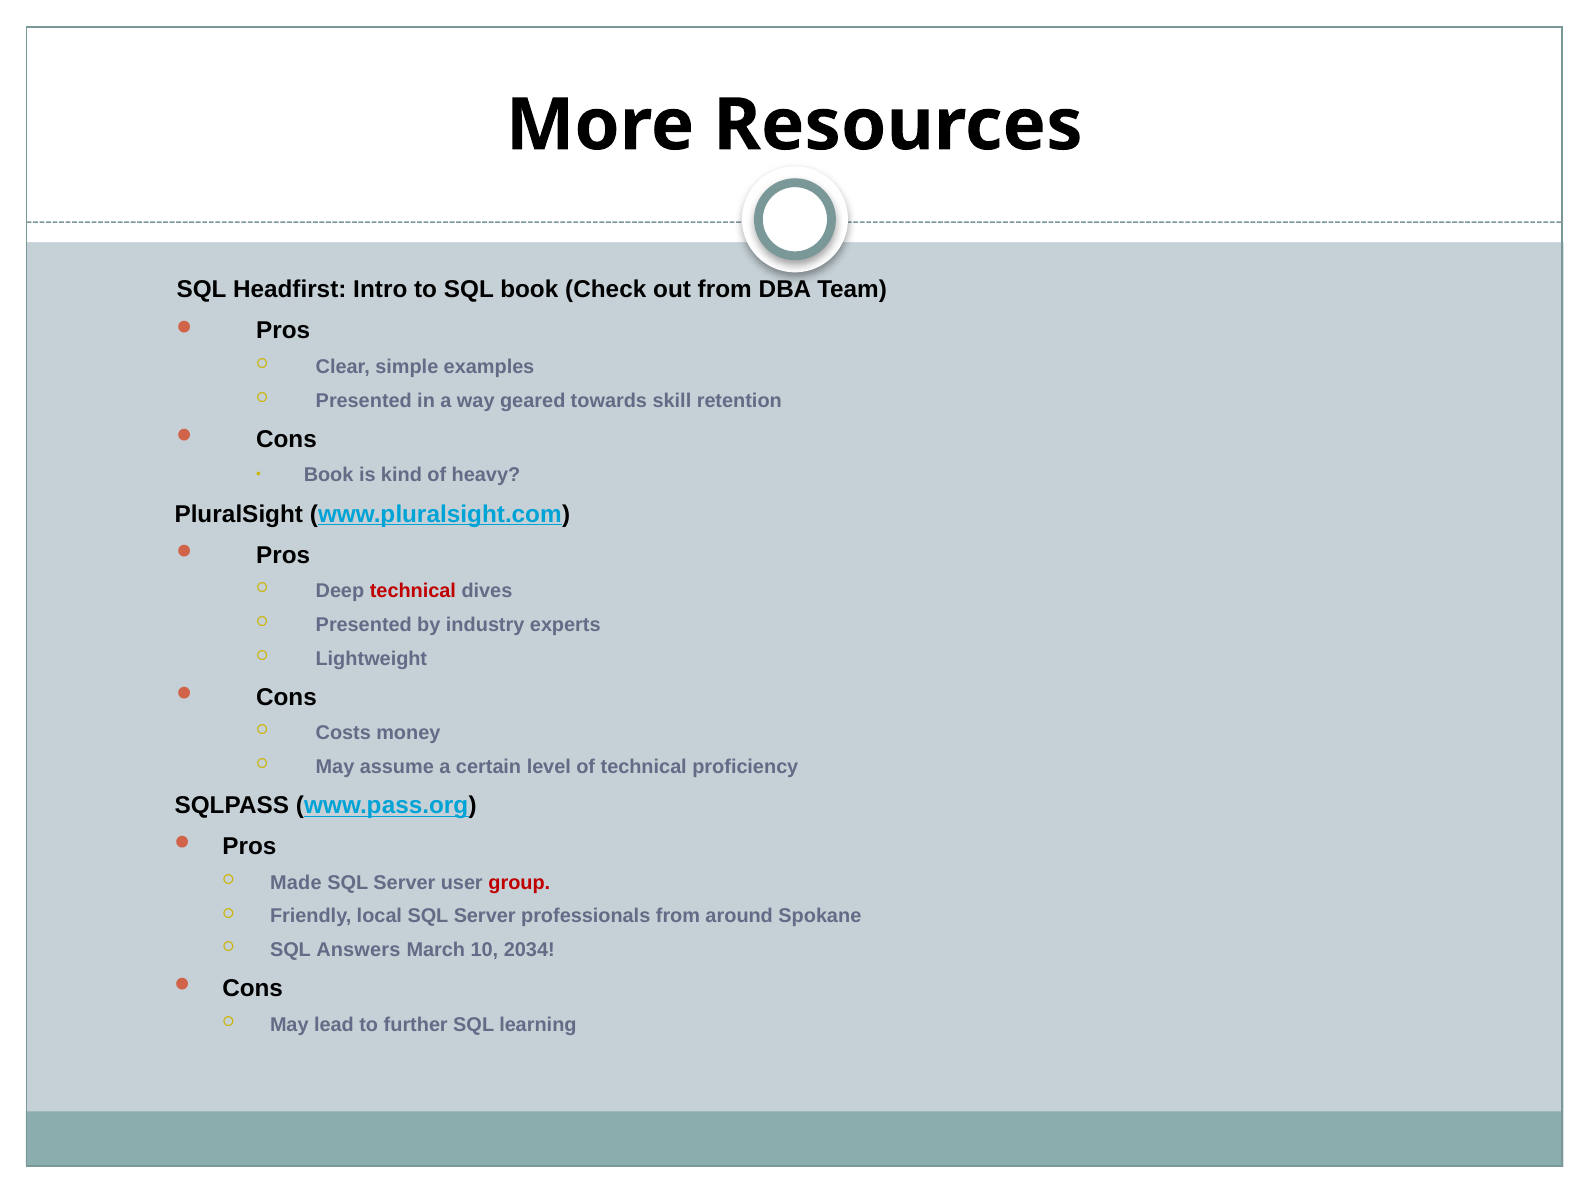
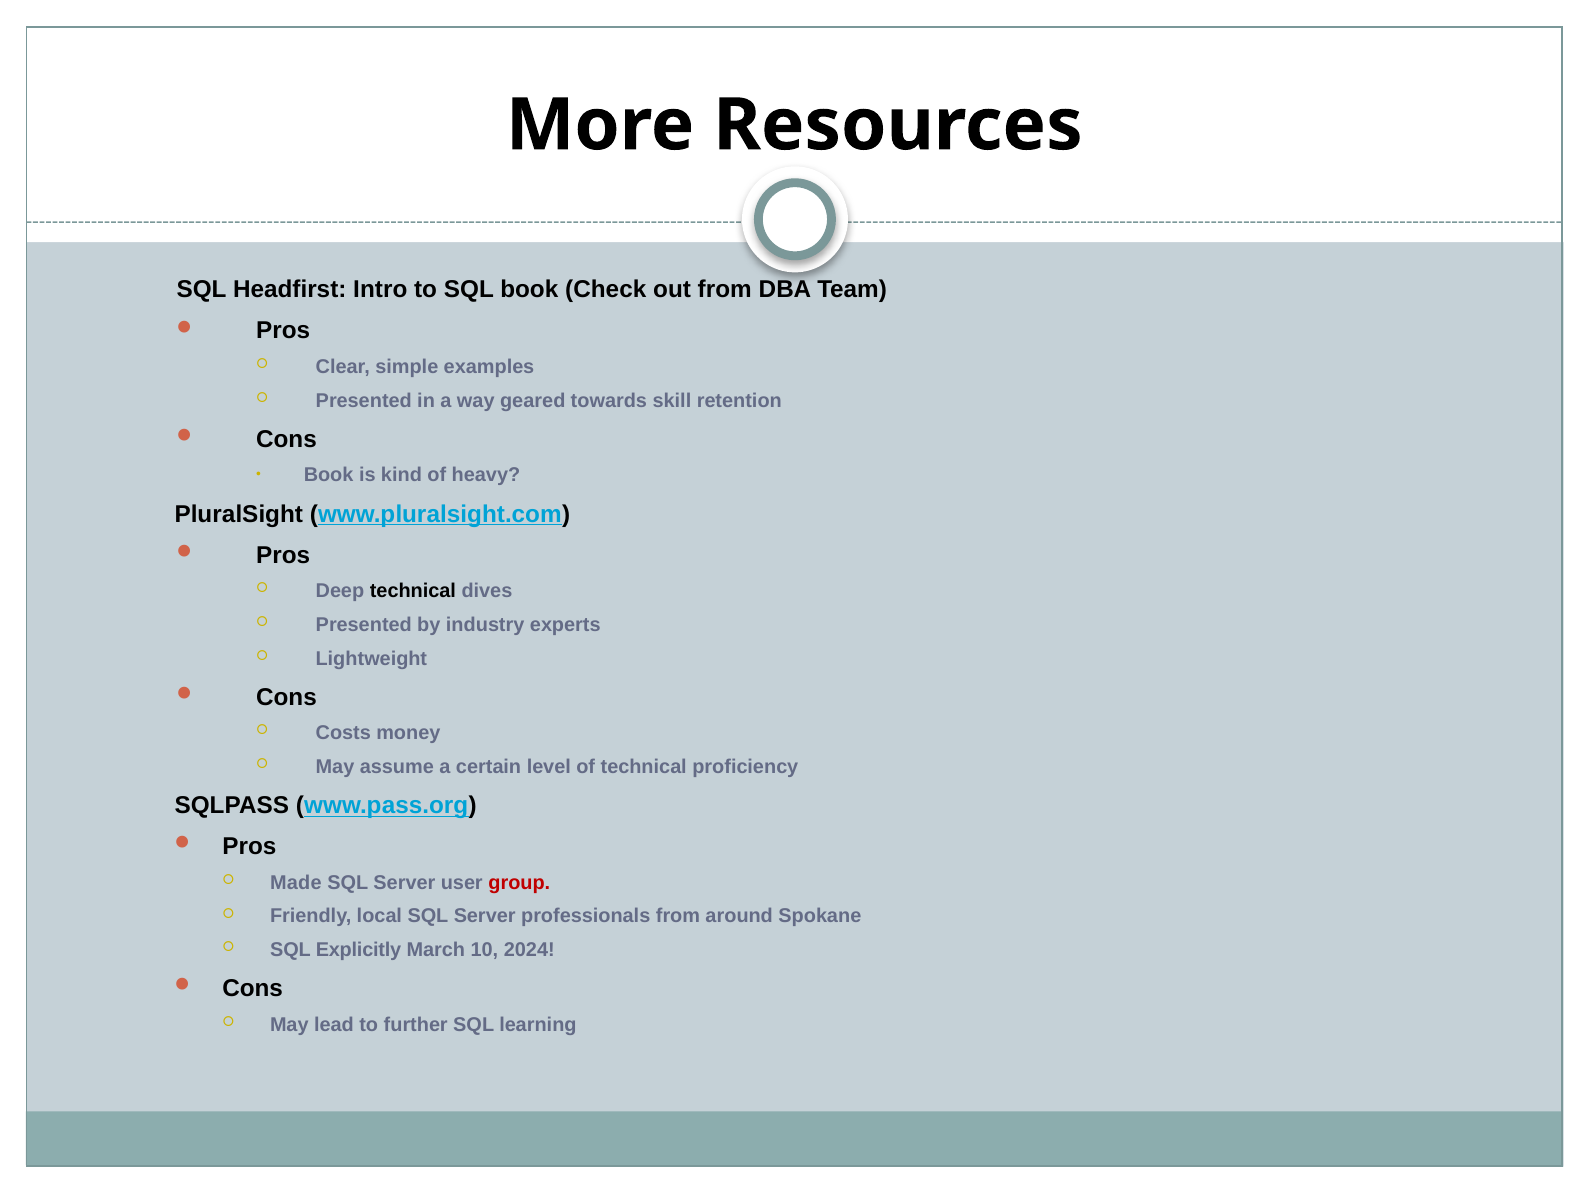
technical colour: red -> black (413, 591)
Answers: Answers -> Explicitly (359, 950)
2034: 2034 -> 2024 (529, 950)
